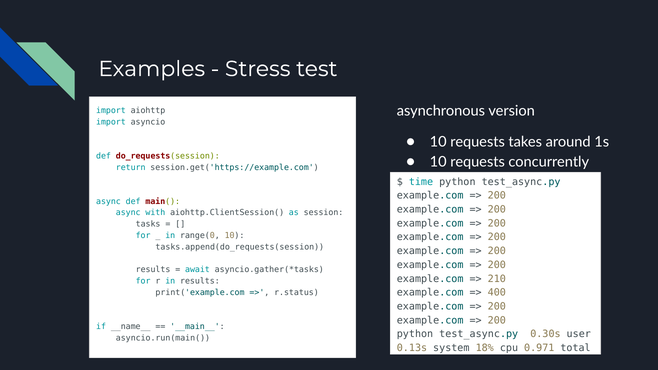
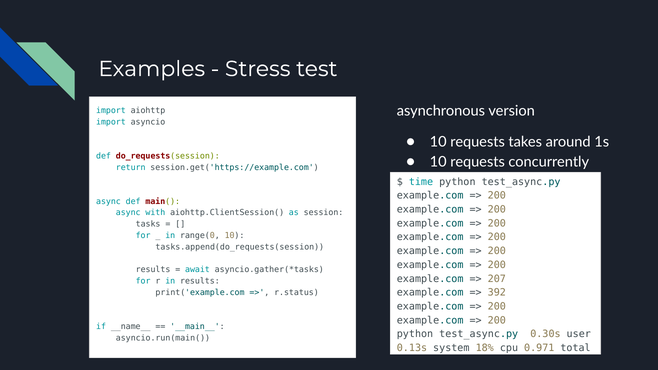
210: 210 -> 207 (497, 279)
400: 400 -> 392 (497, 293)
